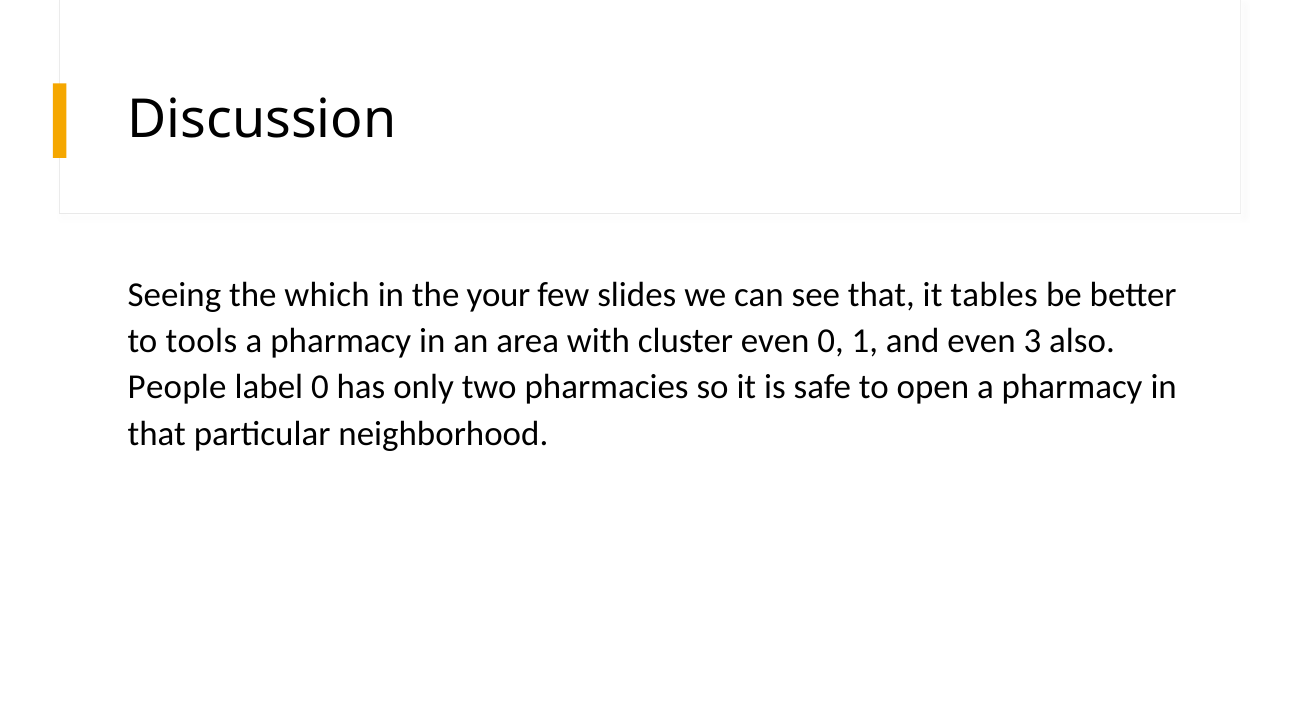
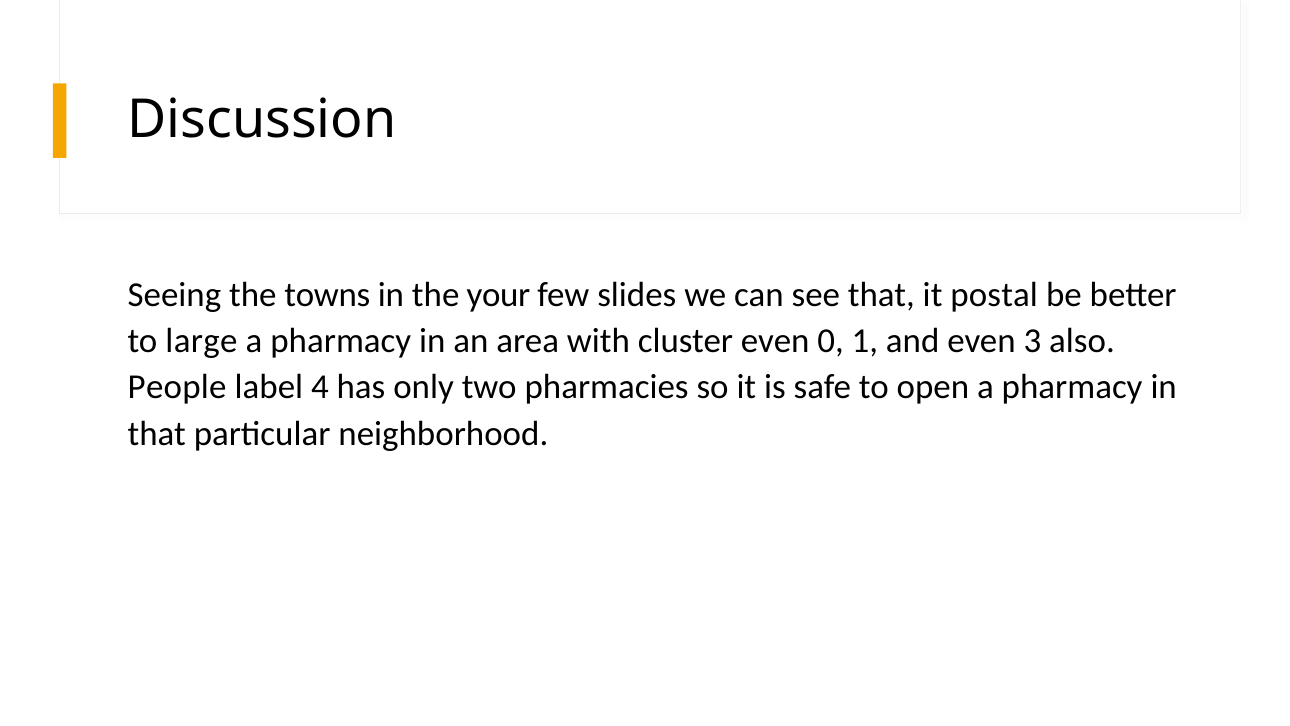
which: which -> towns (327, 295)
tables: tables -> postal (994, 295)
tools: tools -> large (201, 341)
label 0: 0 -> 4 (320, 387)
